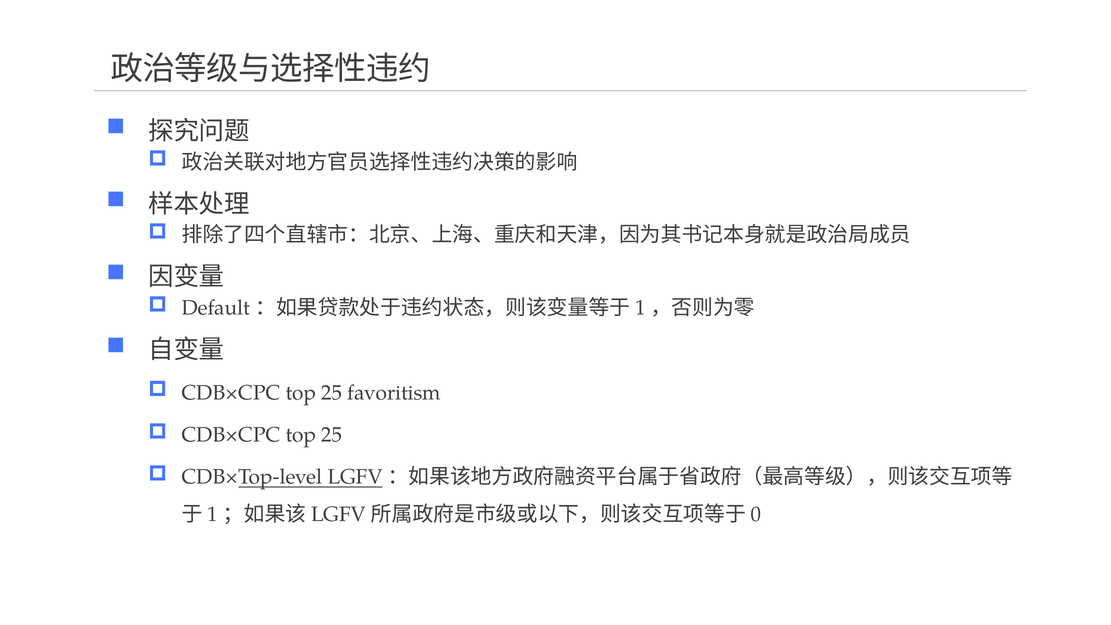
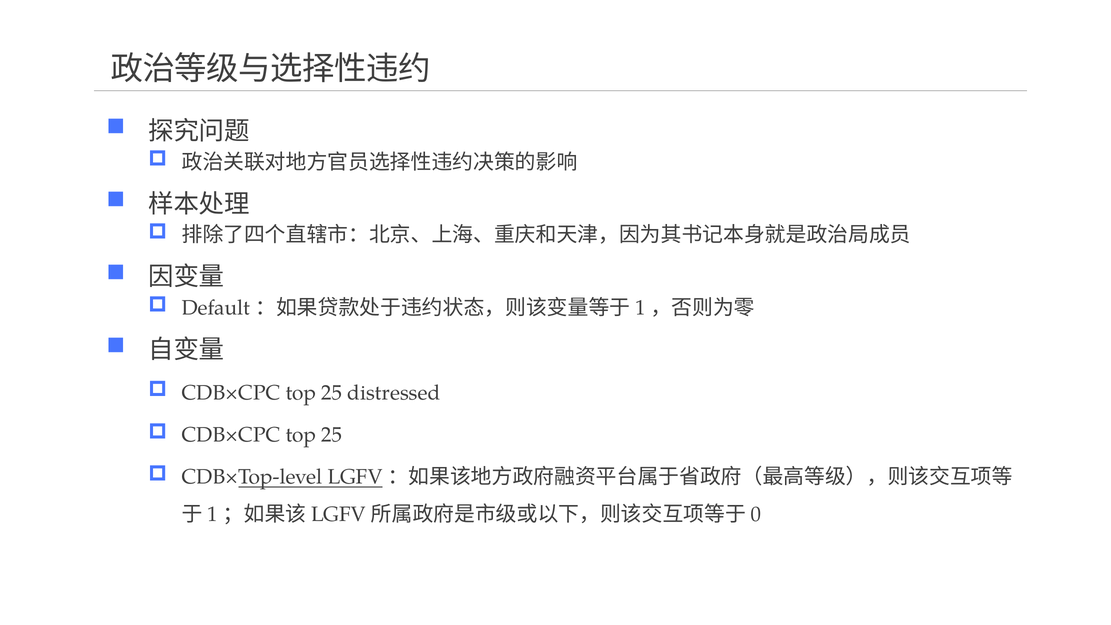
favoritism: favoritism -> distressed (394, 393)
